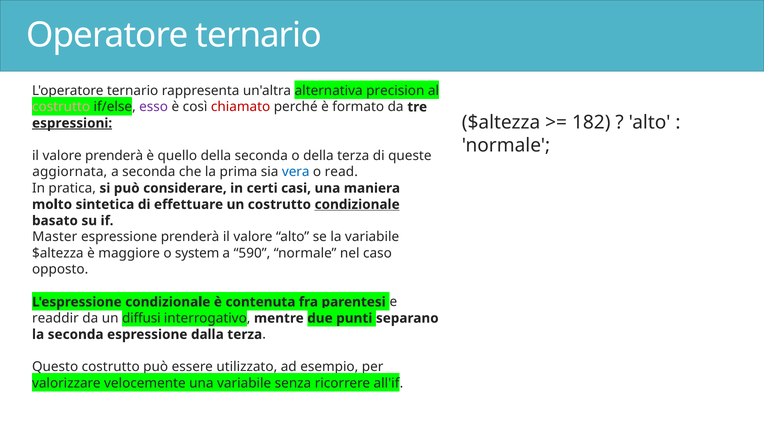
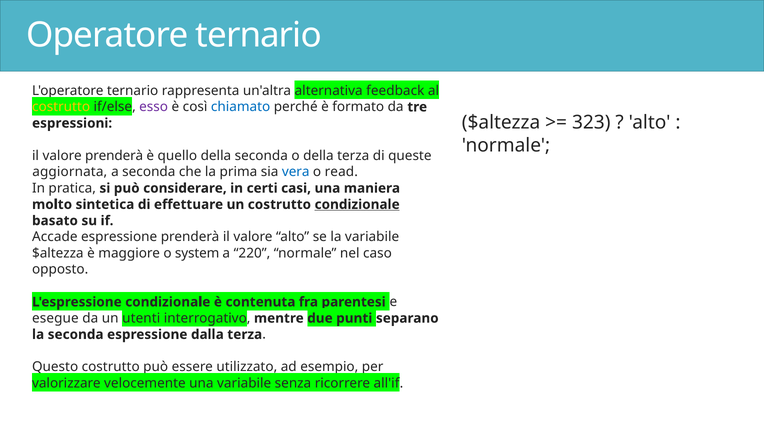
precision: precision -> feedback (395, 91)
costrutto colour: pink -> yellow (61, 107)
chiamato colour: red -> blue (241, 107)
182: 182 -> 323 (591, 122)
espressioni underline: present -> none (72, 123)
Master: Master -> Accade (55, 237)
590: 590 -> 220 (252, 253)
readdir: readdir -> esegue (55, 318)
diffusi: diffusi -> utenti (141, 318)
